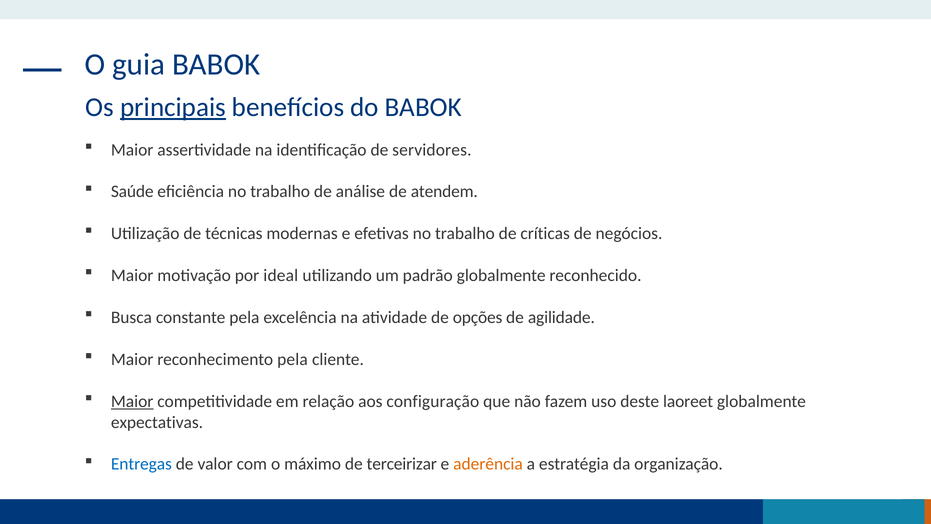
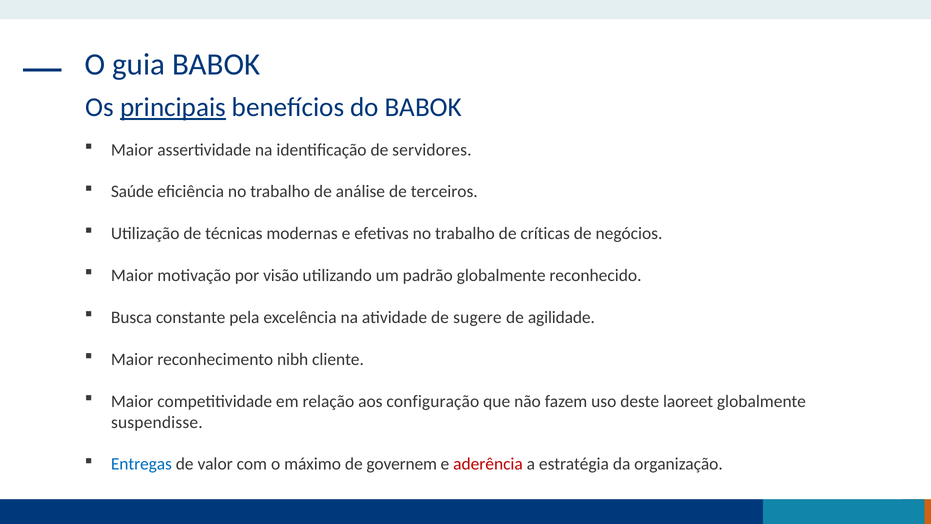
atendem: atendem -> terceiros (444, 192)
ideal: ideal -> visão (281, 275)
opções: opções -> sugere (477, 317)
reconhecimento pela: pela -> nibh (293, 359)
Maior underline: present -> none (132, 401)
expectativas: expectativas -> suspendisse (157, 422)
terceirizar: terceirizar -> governem (402, 464)
aderência colour: orange -> red (488, 464)
